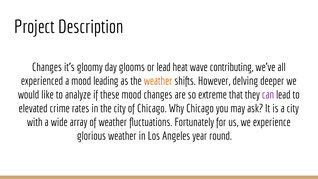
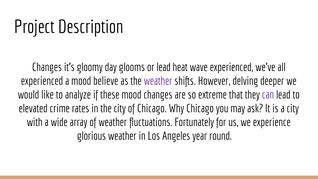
wave contributing: contributing -> experienced (232, 67)
leading: leading -> believe (106, 81)
weather colour: orange -> purple (158, 81)
